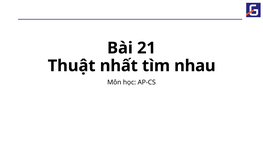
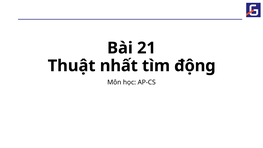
nhau: nhau -> động (195, 66)
